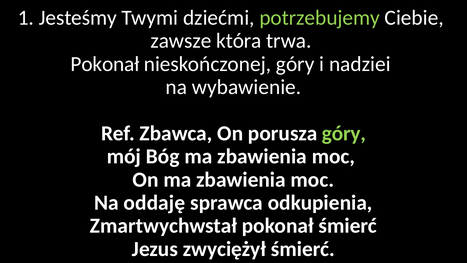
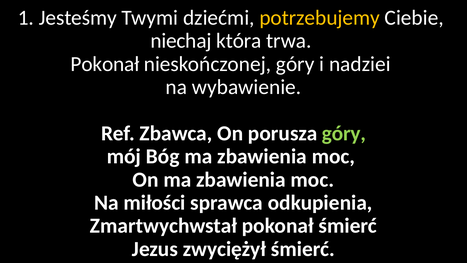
potrzebujemy colour: light green -> yellow (320, 18)
zawsze: zawsze -> niechaj (181, 41)
oddaję: oddaję -> miłości (155, 203)
